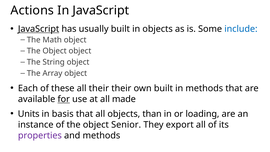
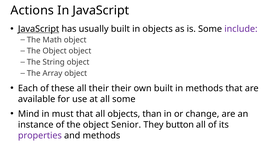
include colour: blue -> purple (241, 29)
for underline: present -> none (64, 99)
all made: made -> some (124, 99)
Units: Units -> Mind (29, 114)
basis: basis -> must (63, 114)
loading: loading -> change (202, 114)
export: export -> button (180, 125)
